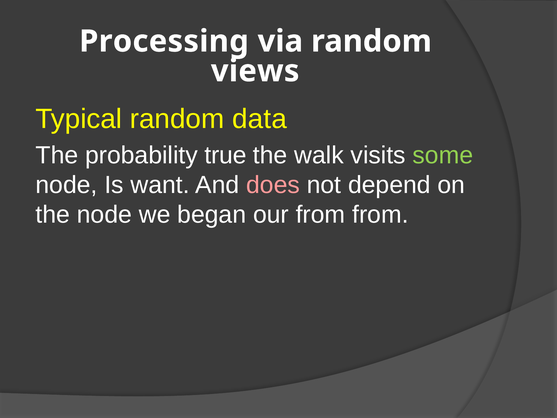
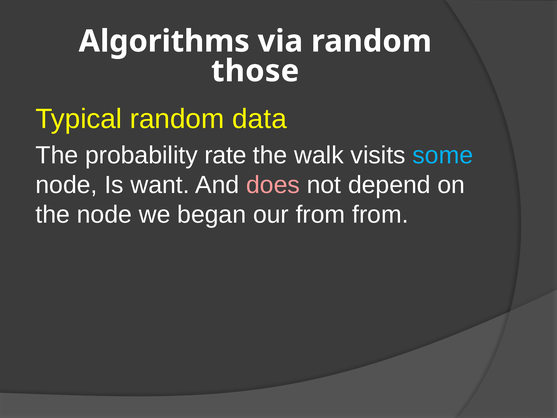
Processing: Processing -> Algorithms (164, 41)
views: views -> those (255, 71)
true: true -> rate (226, 155)
some colour: light green -> light blue (443, 155)
